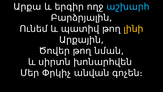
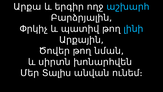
Ունեմ: Ունեմ -> Փրկիչ (34, 29)
լինի colour: yellow -> light blue (133, 29)
Փրկիչ: Փրկիչ -> Տալիս (57, 73)
գոչեն։: գոչեն։ -> ունեմ։ (127, 73)
